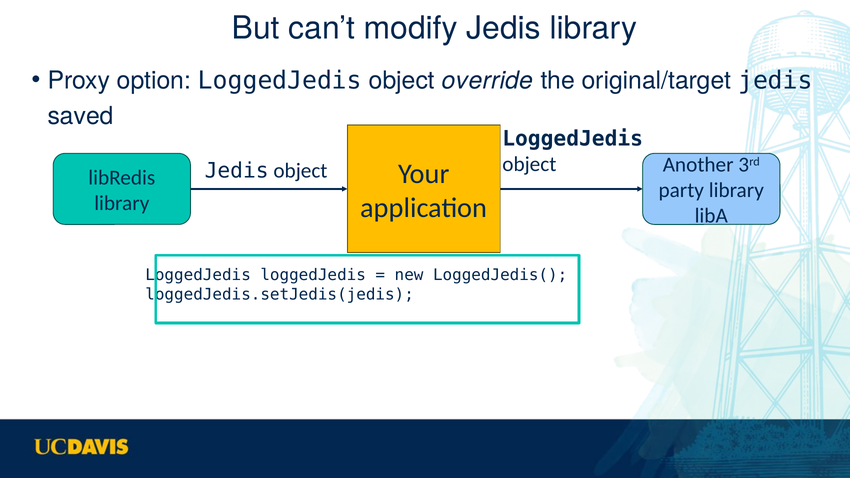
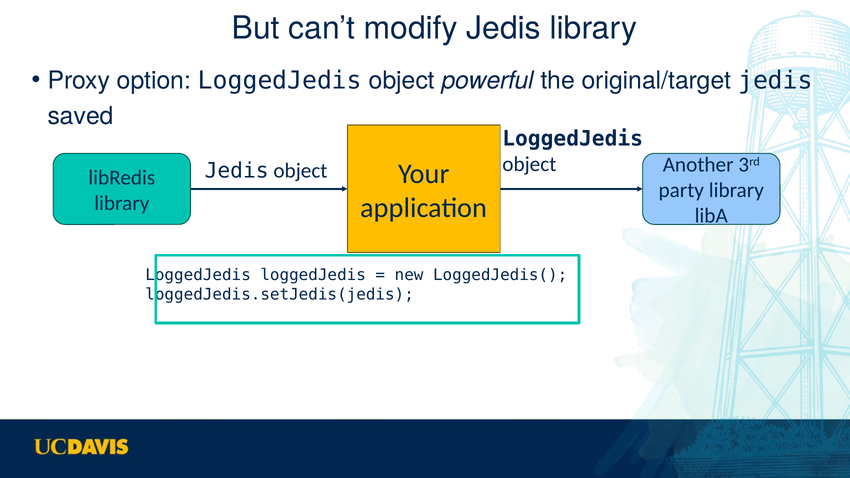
override: override -> powerful (488, 80)
